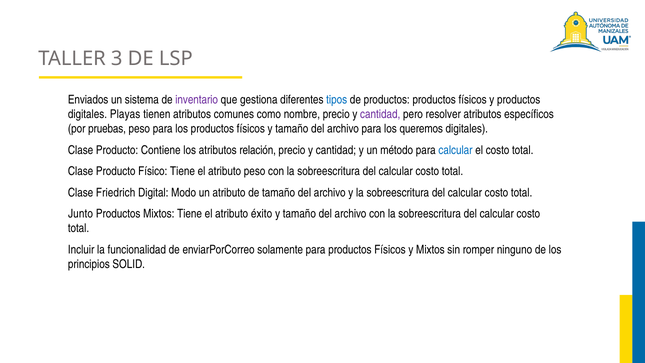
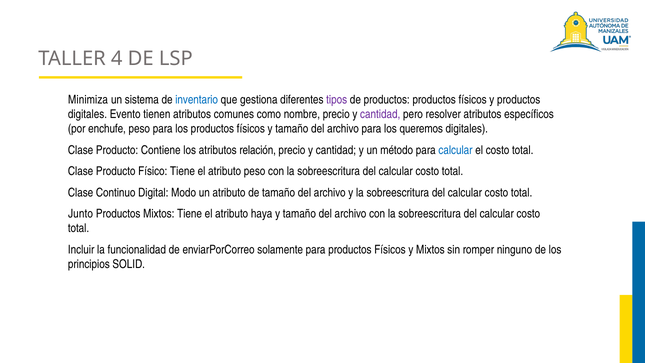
3: 3 -> 4 (117, 58)
Enviados: Enviados -> Minimiza (88, 100)
inventario colour: purple -> blue (197, 100)
tipos colour: blue -> purple (337, 100)
Playas: Playas -> Evento (125, 114)
pruebas: pruebas -> enchufe (107, 129)
Friedrich: Friedrich -> Continuo (116, 192)
éxito: éxito -> haya (262, 214)
